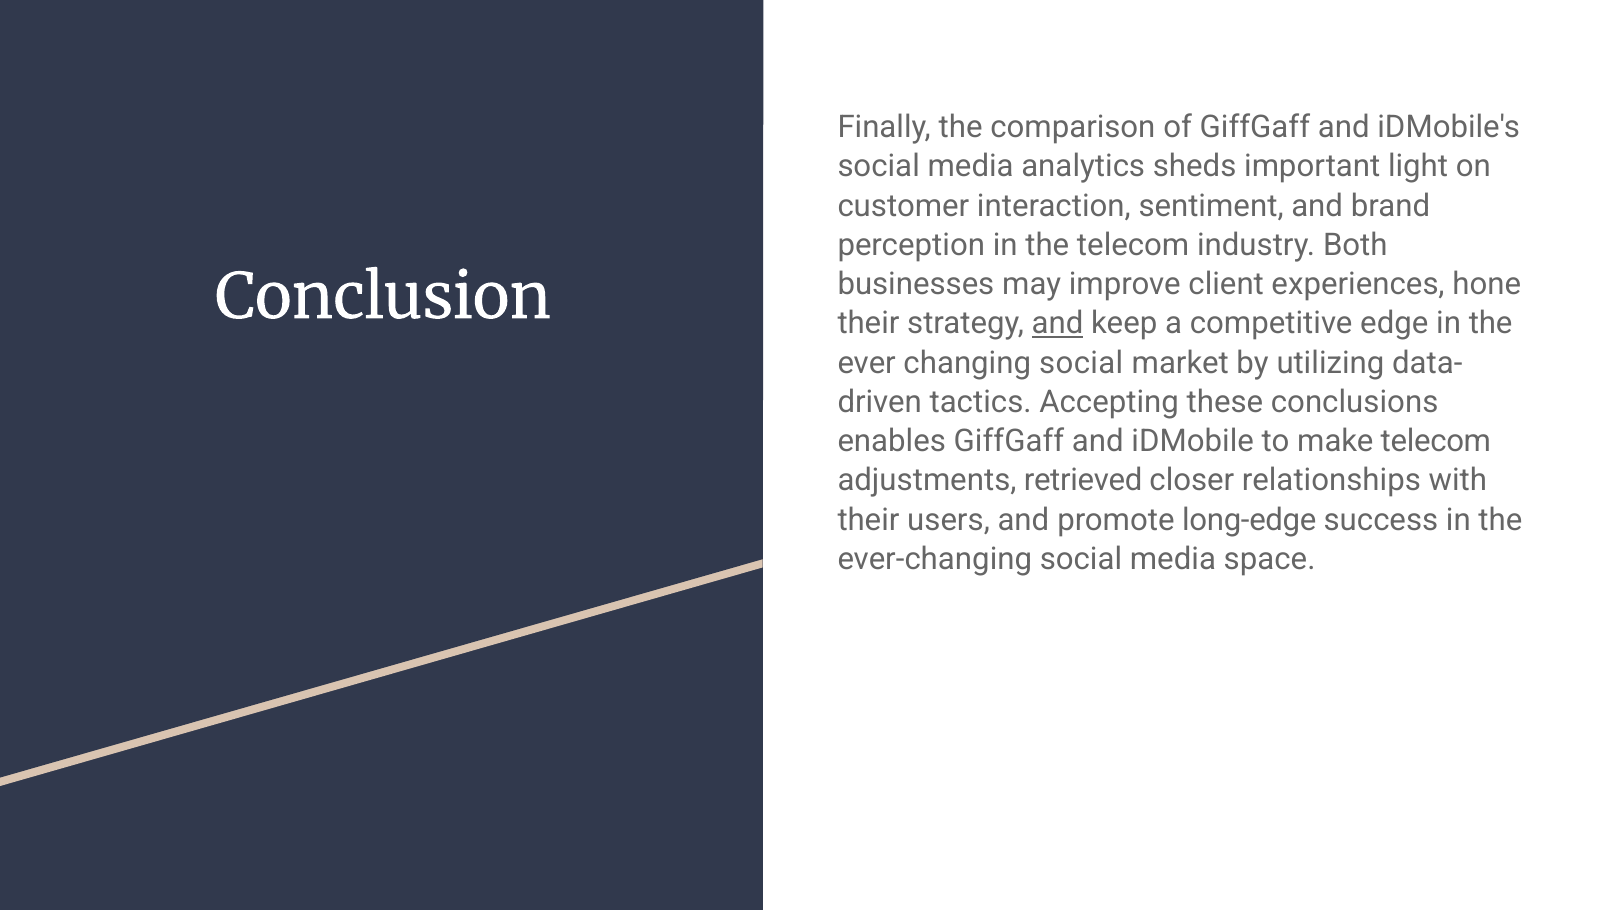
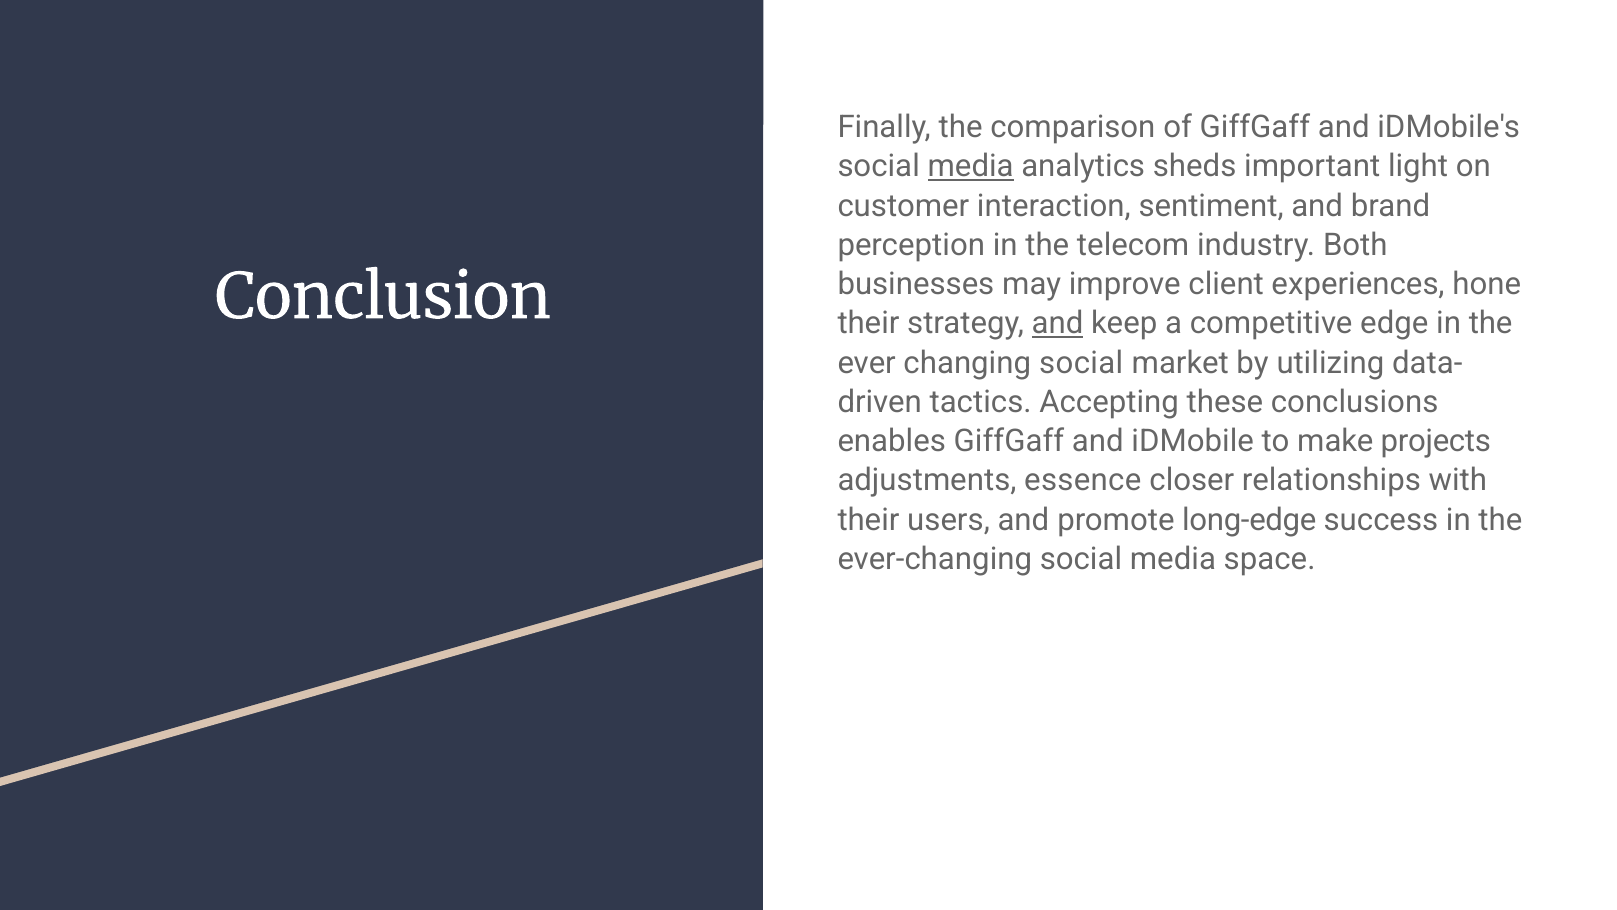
media underline: none -> present (971, 167)
make telecom: telecom -> projects (1436, 441)
retrieved: retrieved -> essence (1083, 480)
